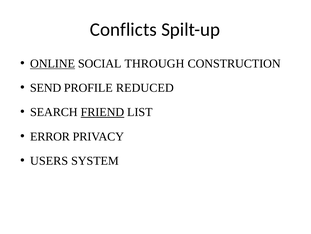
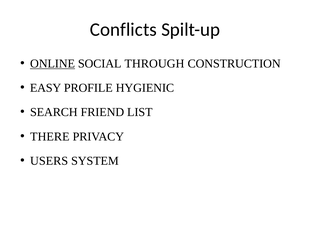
SEND: SEND -> EASY (46, 87)
REDUCED: REDUCED -> HYGIENIC (145, 87)
FRIEND underline: present -> none (102, 112)
ERROR: ERROR -> THERE (50, 136)
